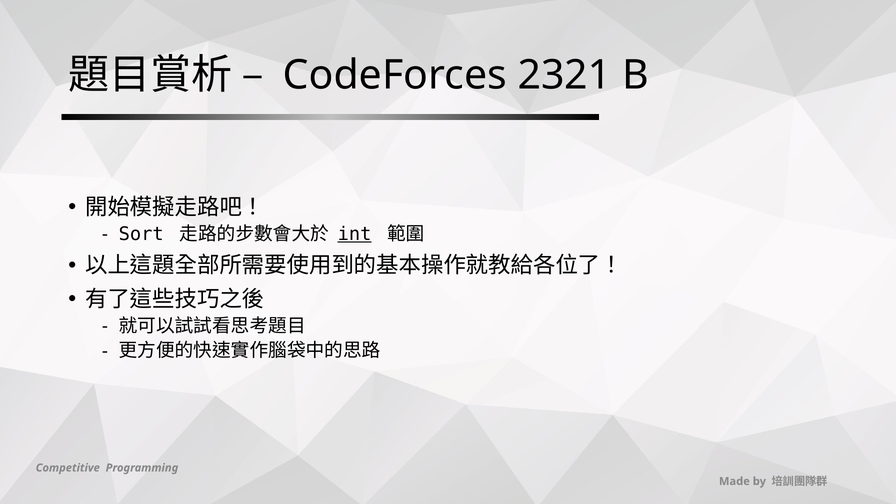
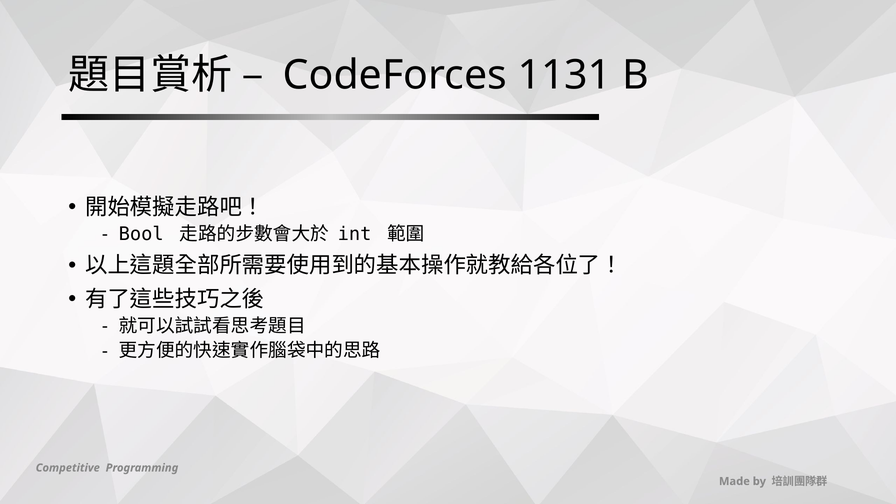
2321: 2321 -> 1131 (564, 75)
Sort: Sort -> Bool (141, 234)
int underline: present -> none (355, 234)
